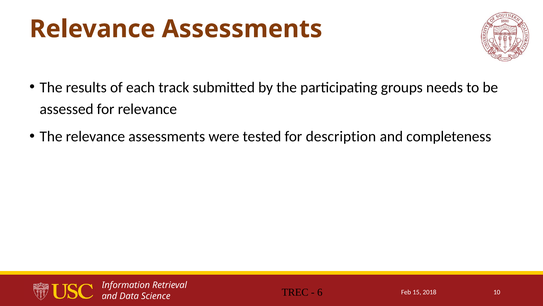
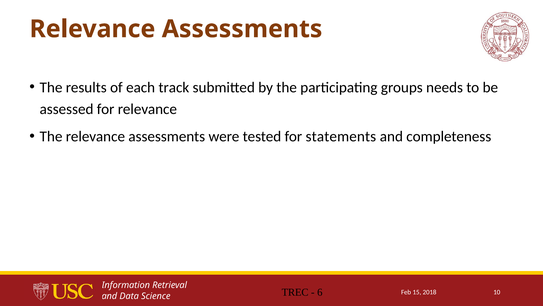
description: description -> statements (341, 136)
